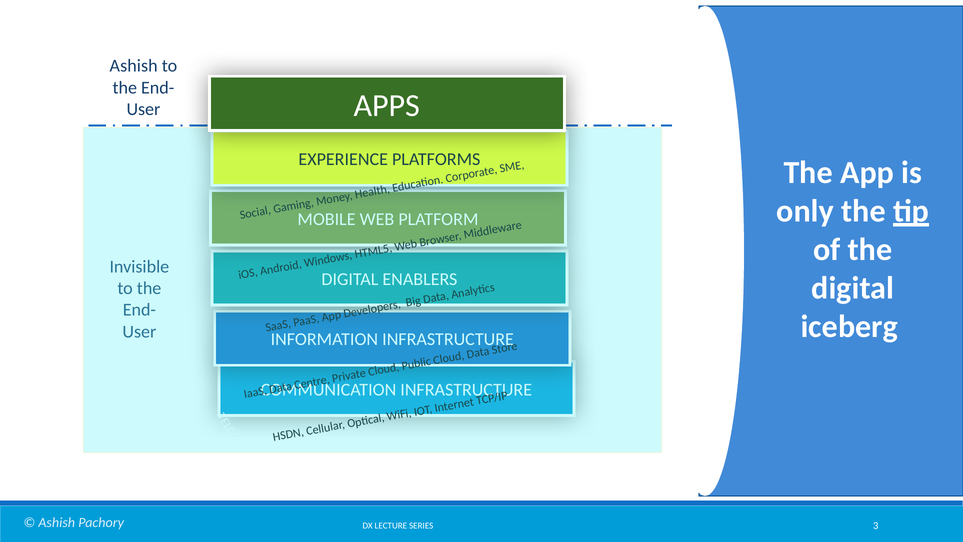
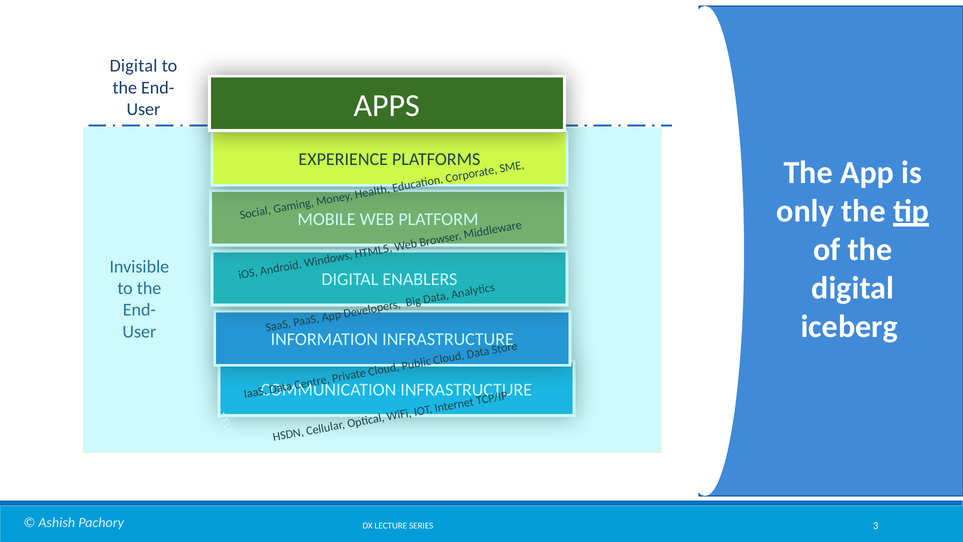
Ashish: Ashish -> Digital (134, 66)
